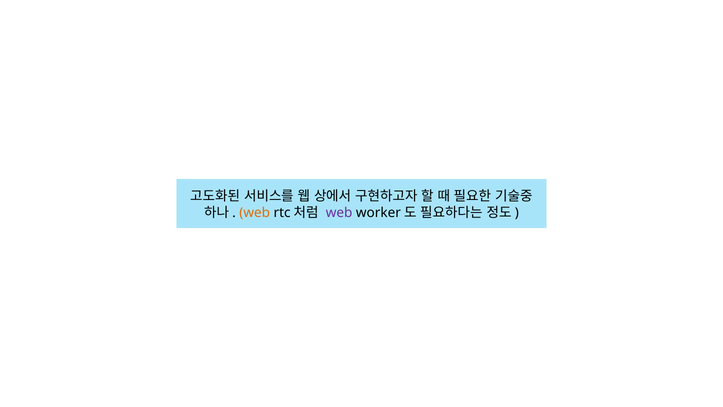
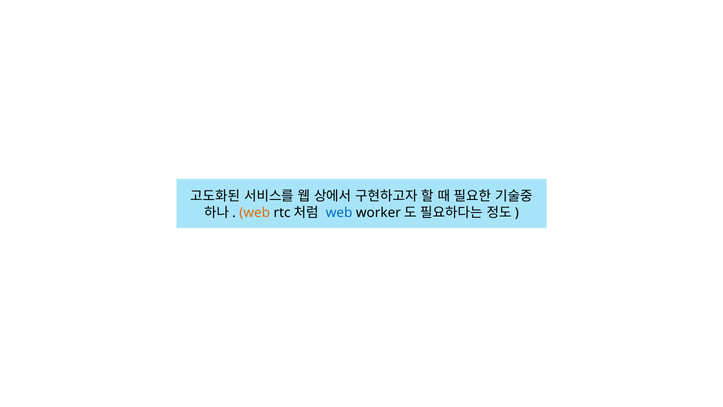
web colour: purple -> blue (339, 212)
